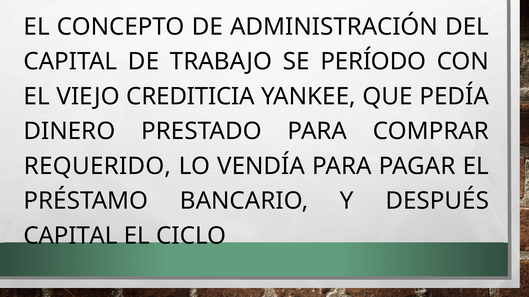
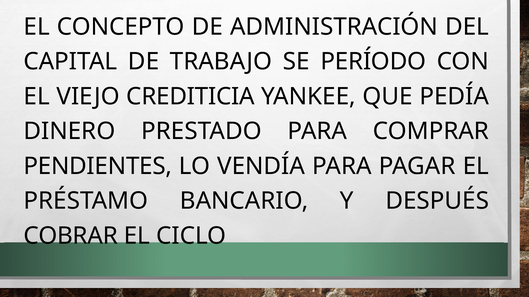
REQUERIDO: REQUERIDO -> PENDIENTES (98, 166)
CAPITAL: CAPITAL -> COBRAR (71, 236)
